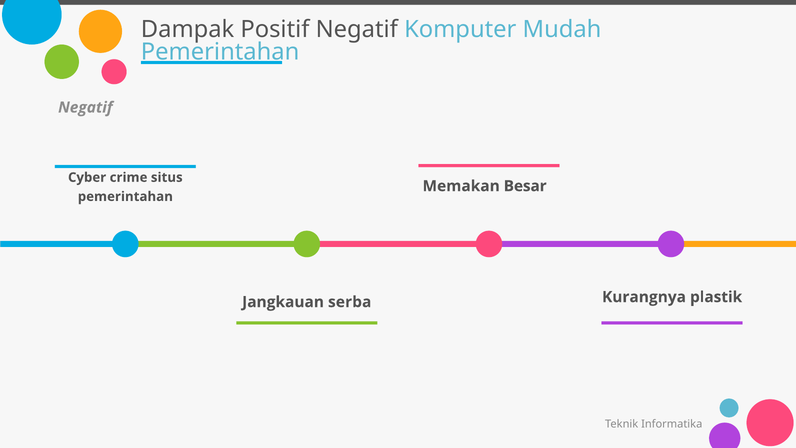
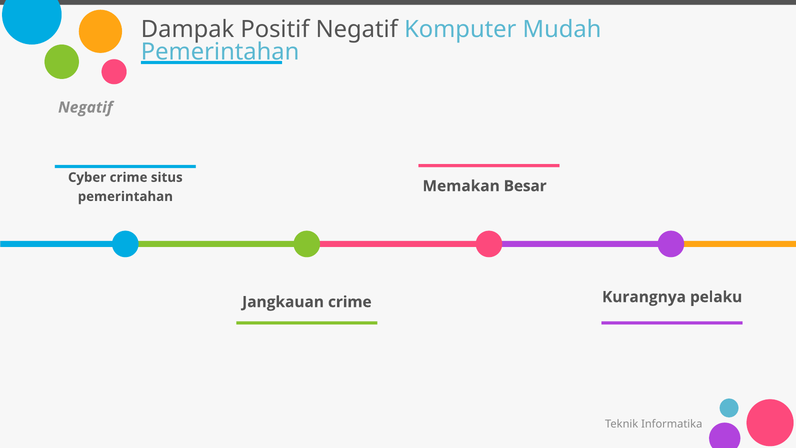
plastik: plastik -> pelaku (716, 297)
Jangkauan serba: serba -> crime (350, 302)
